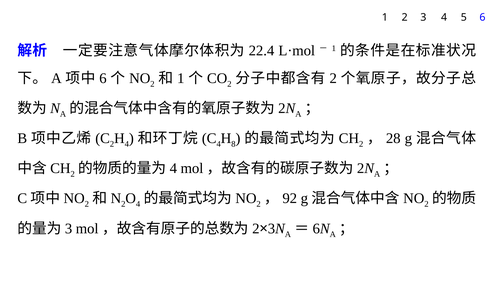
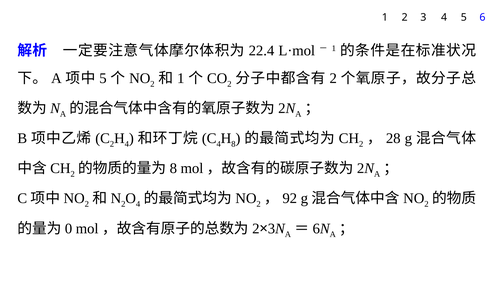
6: 6 -> 5 (103, 78)
4: 4 -> 8 (173, 168)
3: 3 -> 0 (69, 229)
